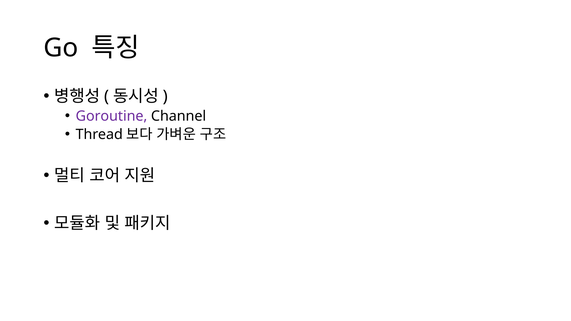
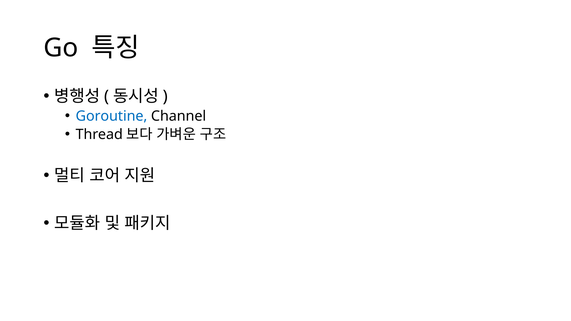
Goroutine colour: purple -> blue (111, 116)
